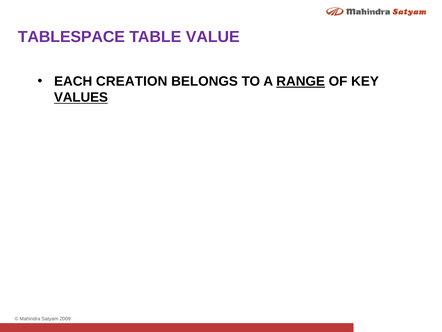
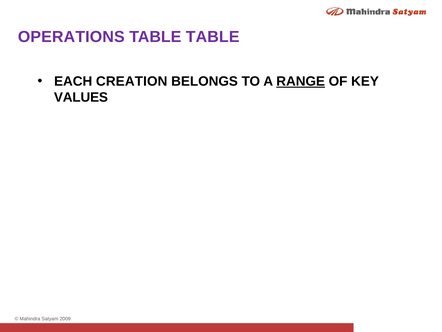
TABLESPACE: TABLESPACE -> OPERATIONS (71, 37)
TABLE VALUE: VALUE -> TABLE (213, 37)
VALUES underline: present -> none (81, 97)
